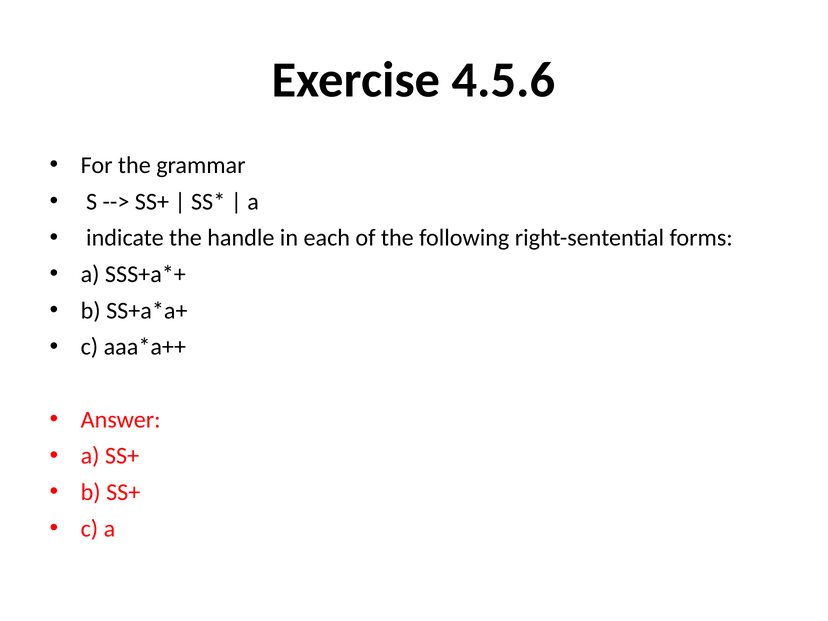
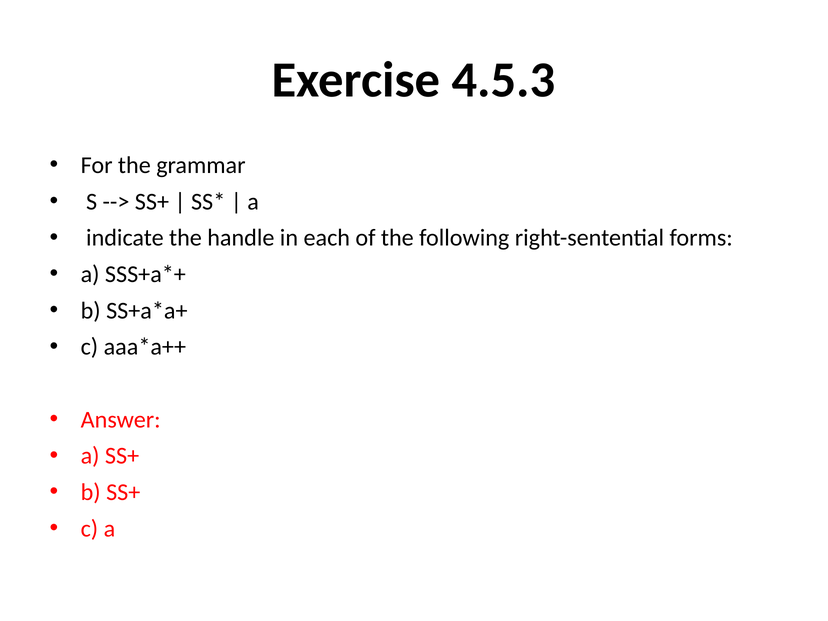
4.5.6: 4.5.6 -> 4.5.3 (504, 80)
